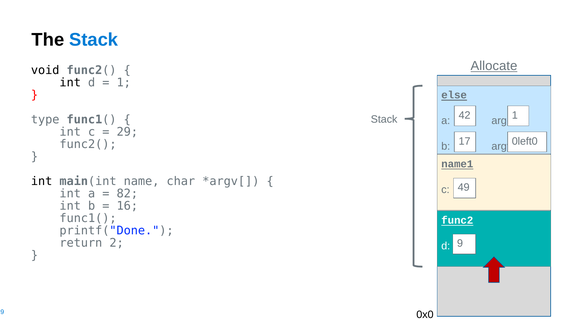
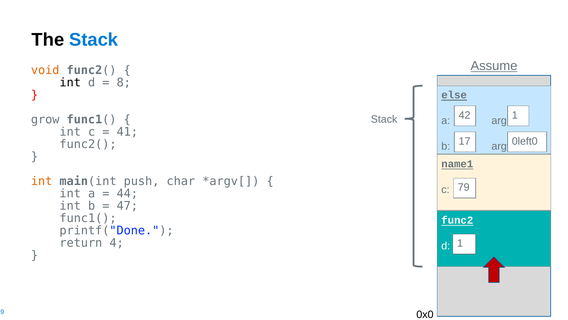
Allocate: Allocate -> Assume (494, 66)
void colour: black -> orange (45, 70)
1: 1 -> 8 (124, 83)
type: type -> grow (45, 119)
29: 29 -> 41 (127, 132)
int colour: black -> orange (42, 181)
name: name -> push (142, 181)
49: 49 -> 79 (464, 187)
82: 82 -> 44 (127, 193)
16: 16 -> 47 (127, 206)
2: 2 -> 4 (117, 243)
d 9: 9 -> 1 (460, 243)
